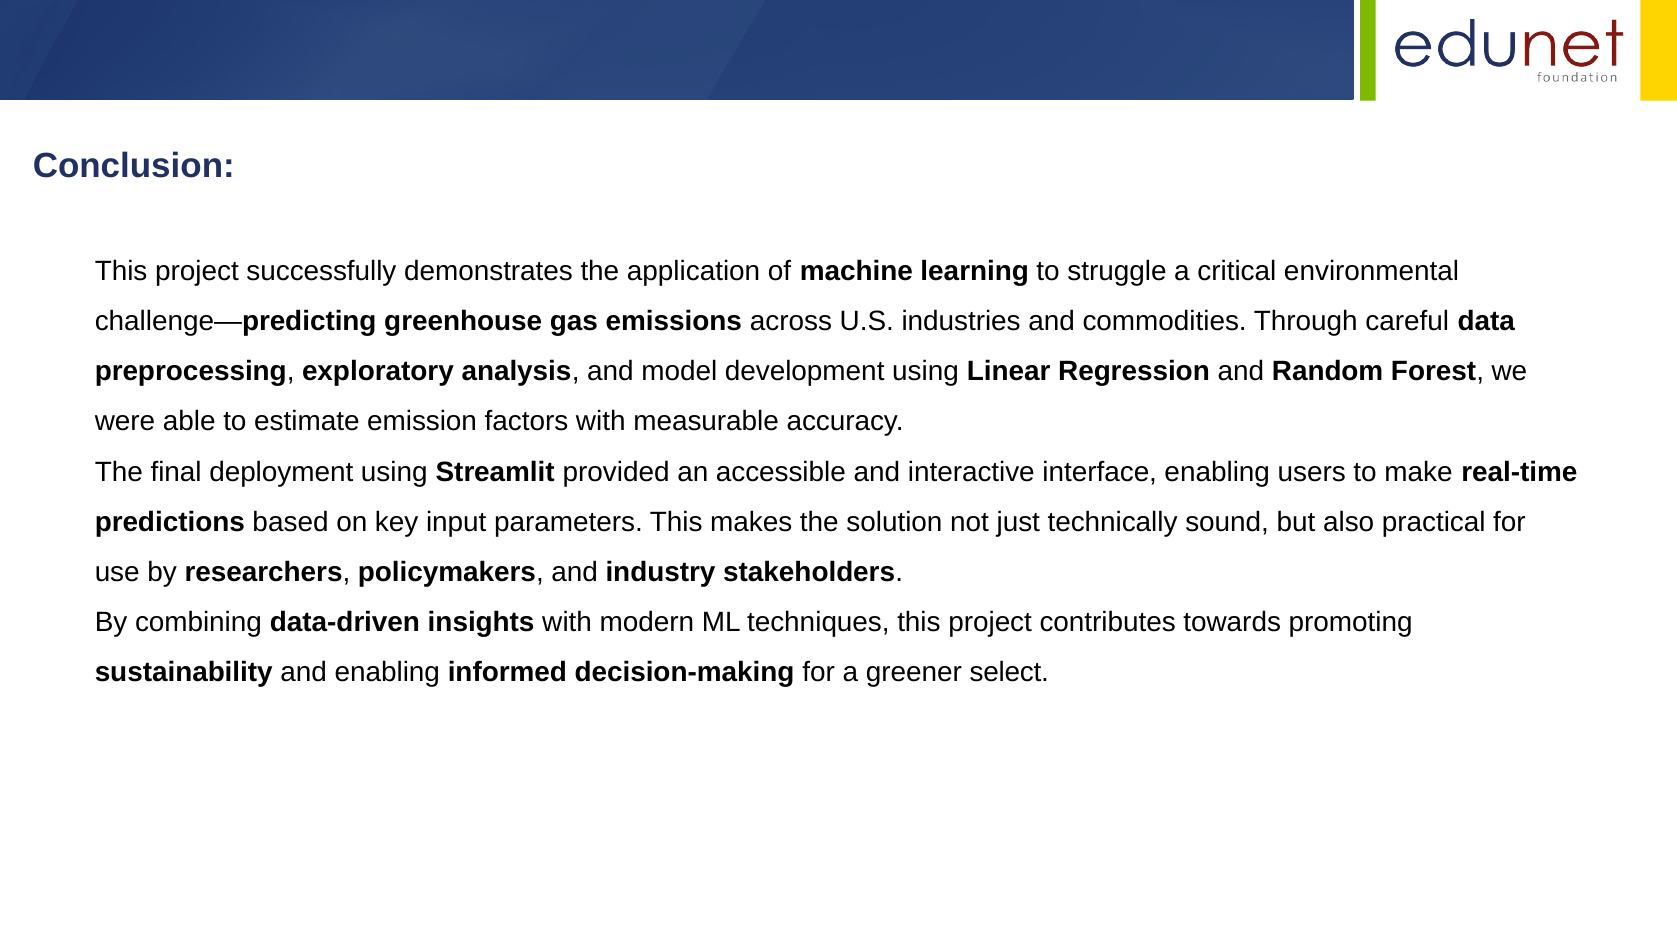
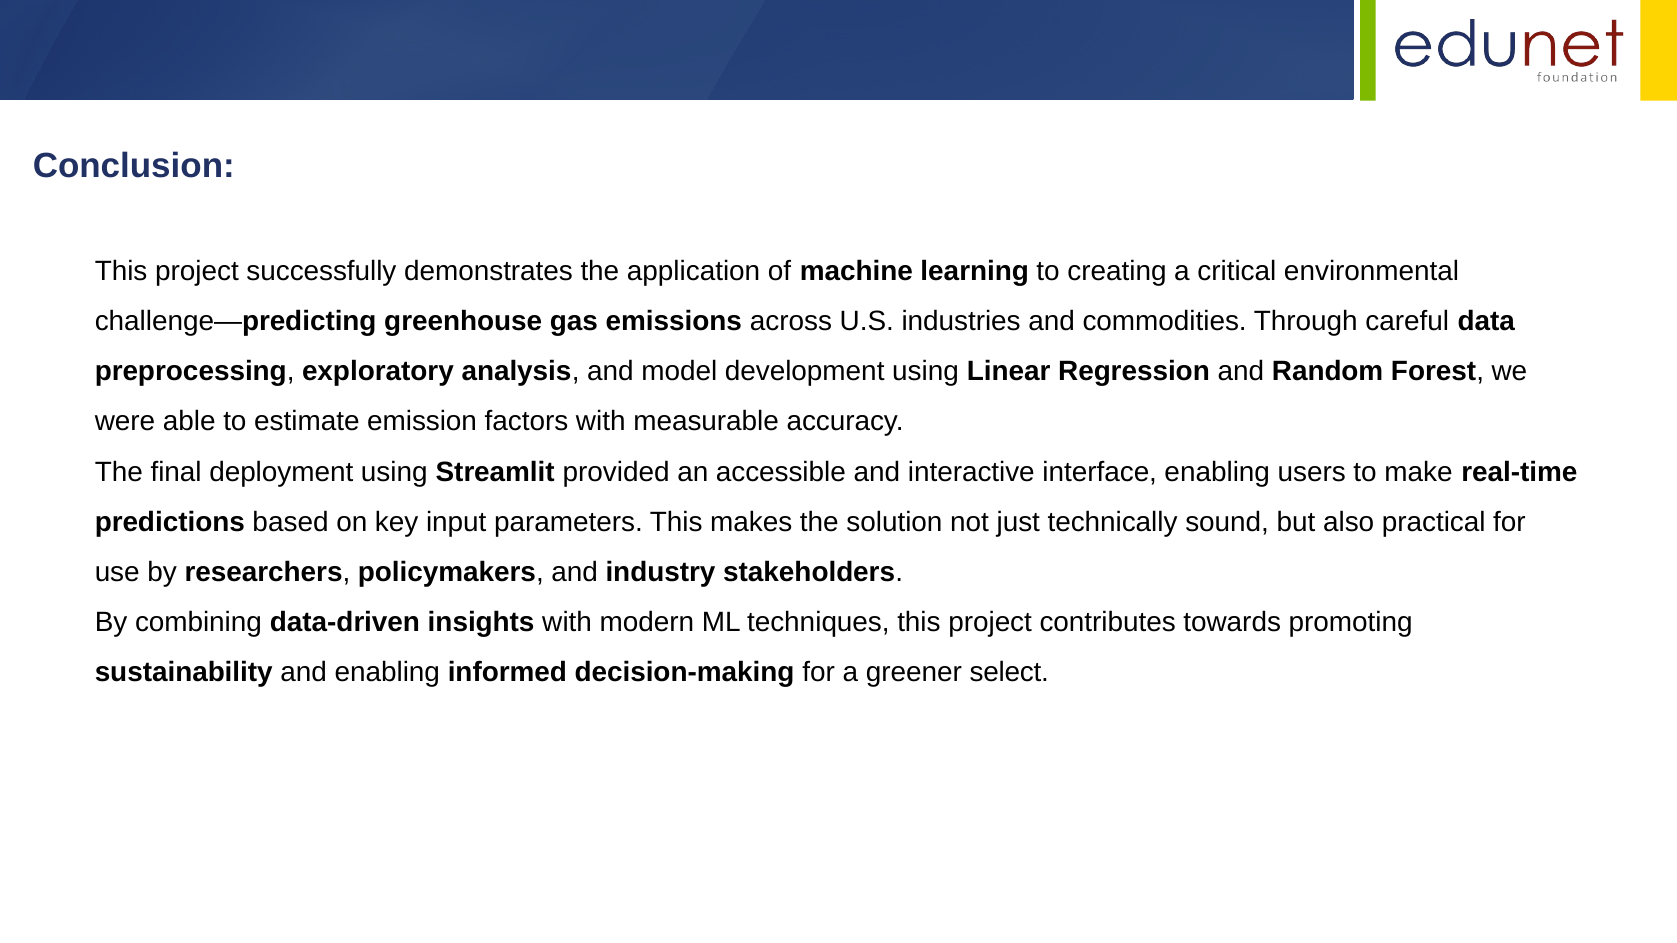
struggle: struggle -> creating (1117, 271)
